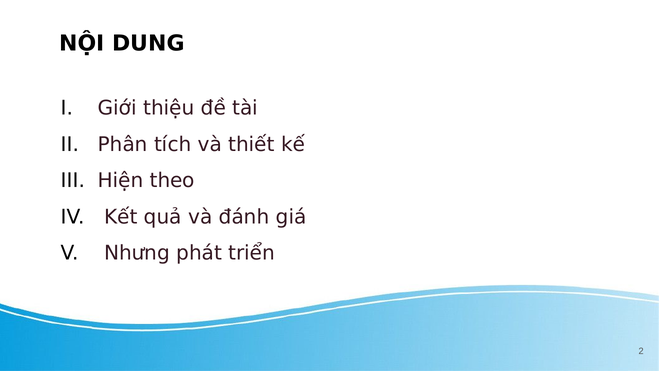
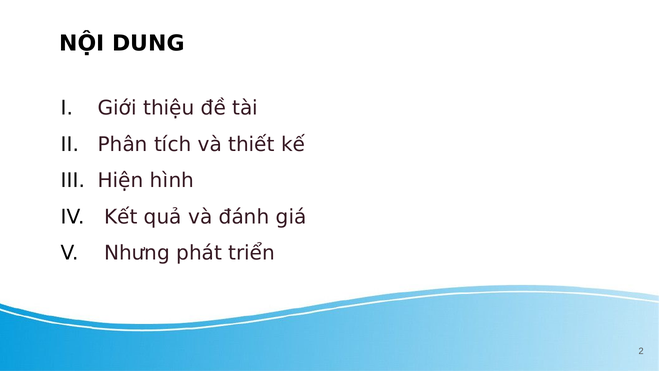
theo: theo -> hình (172, 181)
